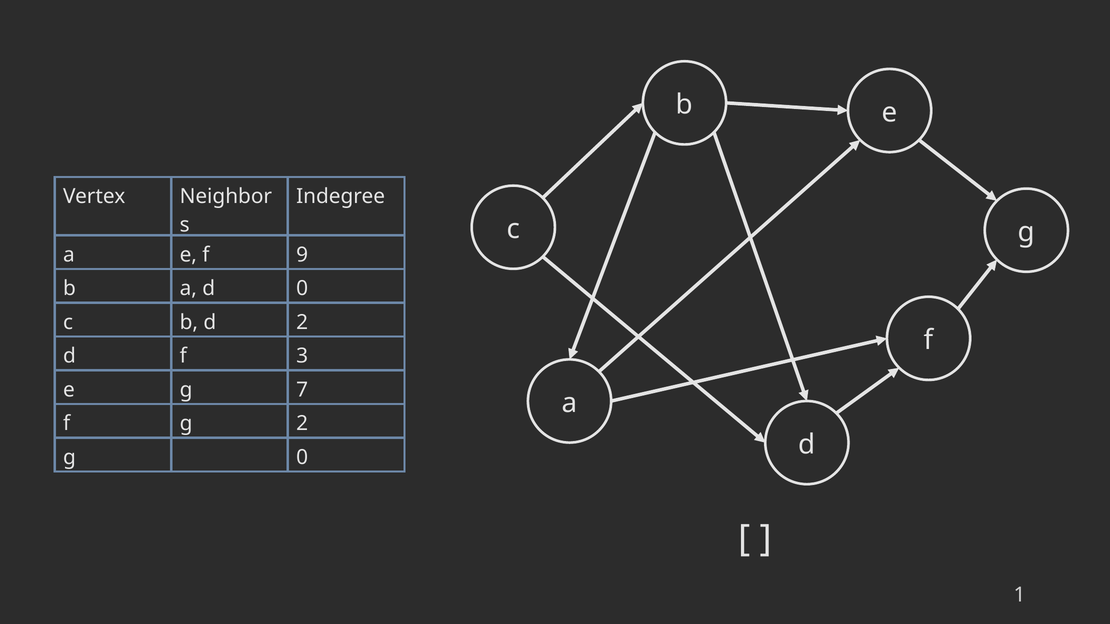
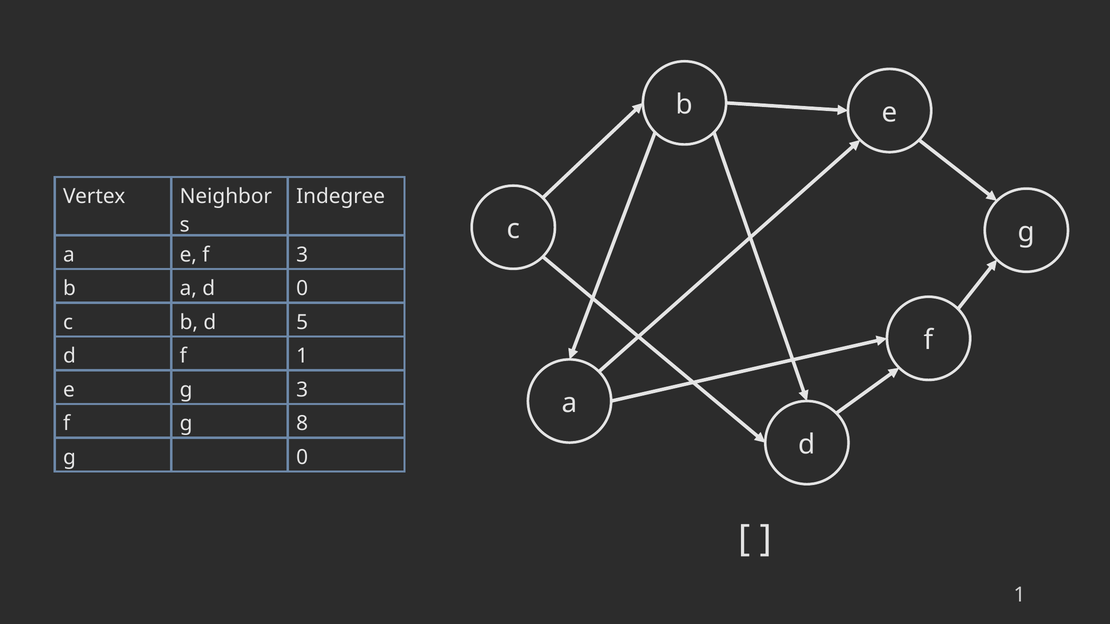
f 9: 9 -> 3 (302, 255)
d 2: 2 -> 5 (302, 322)
f 3: 3 -> 1 (302, 356)
g 7: 7 -> 3 (302, 390)
g 2: 2 -> 8 (302, 424)
